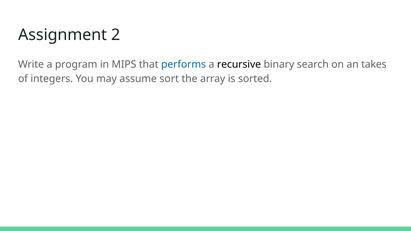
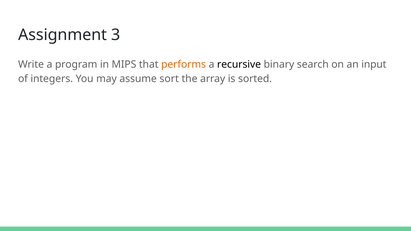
2: 2 -> 3 (116, 35)
performs colour: blue -> orange (184, 65)
takes: takes -> input (374, 65)
